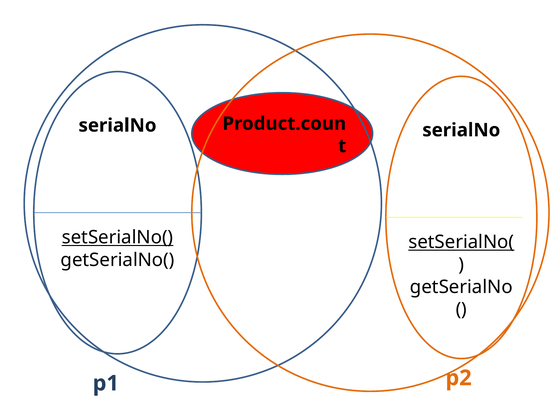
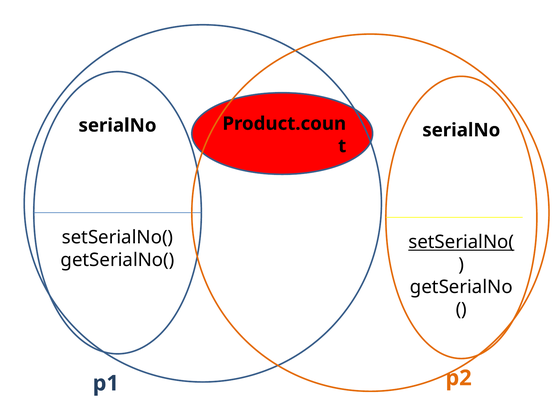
setSerialNo( underline: present -> none (118, 237)
